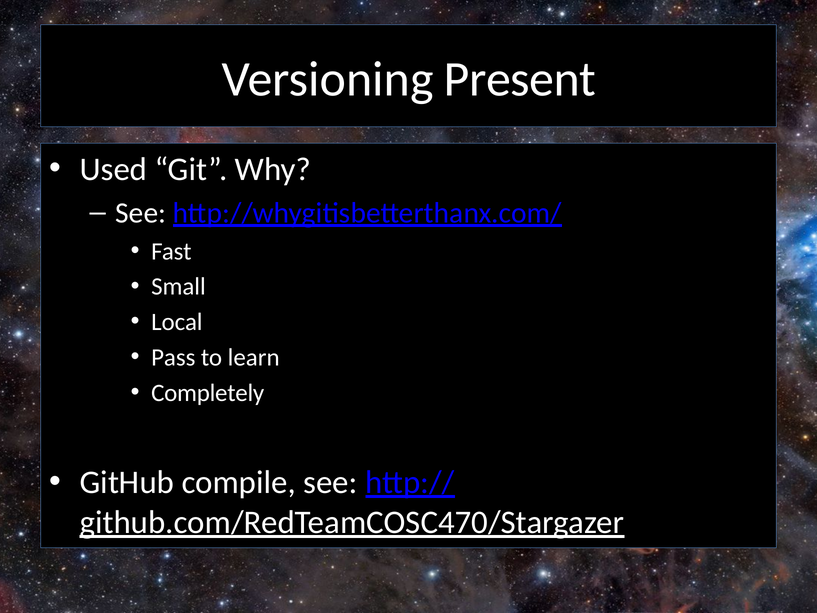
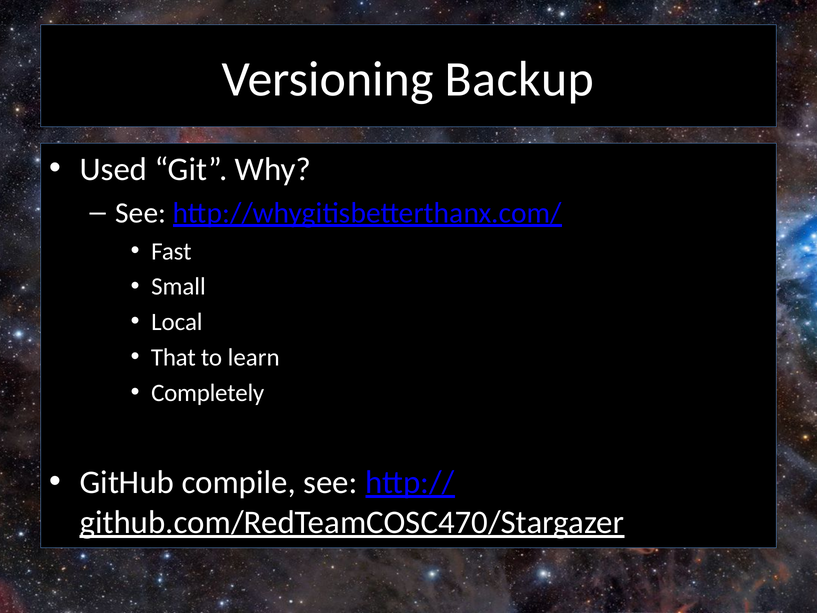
Present: Present -> Backup (520, 79)
Pass: Pass -> That (173, 357)
